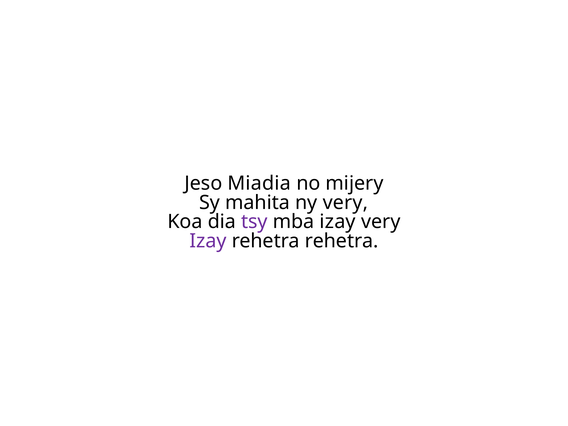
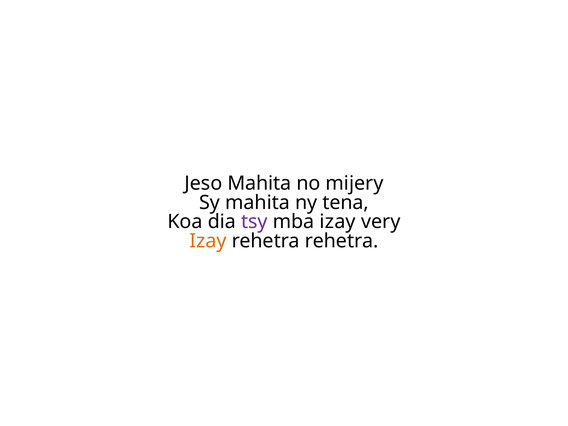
Jeso Miadia: Miadia -> Mahita (259, 183)
ny very: very -> tena (346, 203)
Izay colour: purple -> orange (208, 241)
